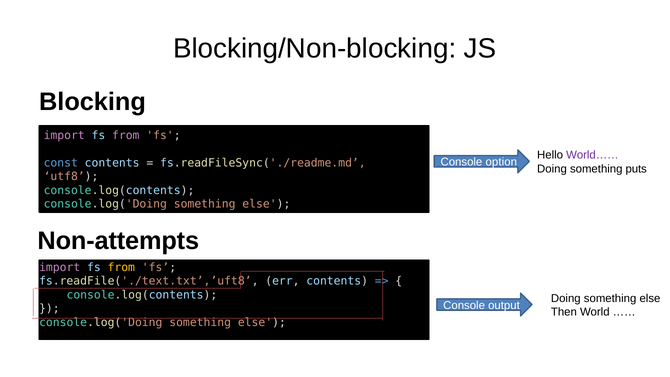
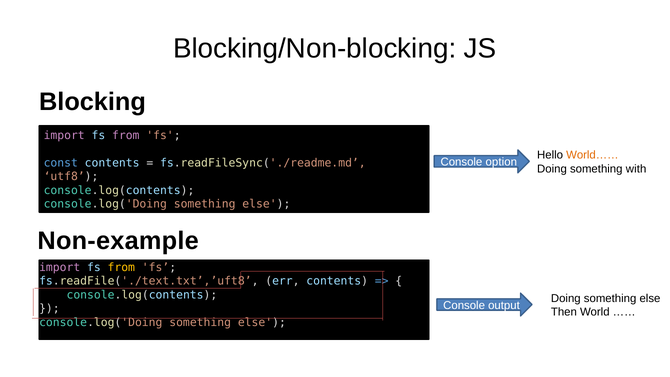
World…… colour: purple -> orange (592, 155)
puts: puts -> with (636, 169)
Non-attempts: Non-attempts -> Non-example (118, 241)
